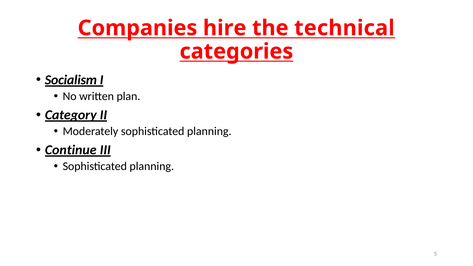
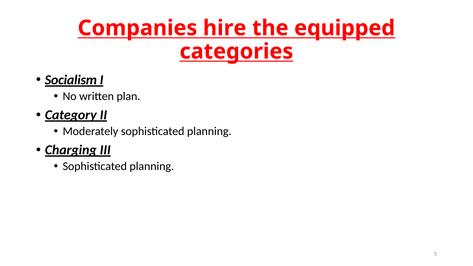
technical: technical -> equipped (345, 28)
Continue: Continue -> Charging (71, 150)
